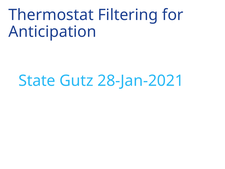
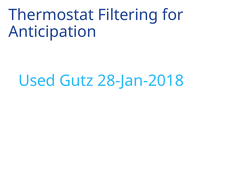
State: State -> Used (37, 81)
28-Jan-2021: 28-Jan-2021 -> 28-Jan-2018 (141, 81)
